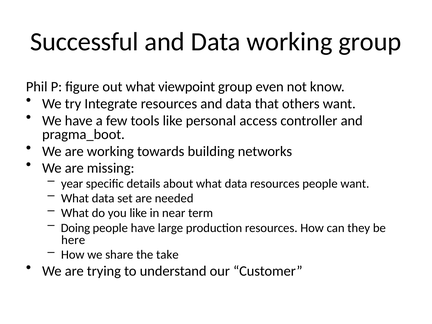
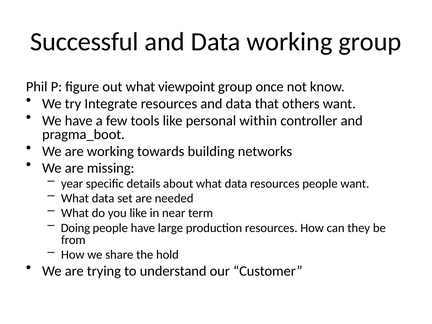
even: even -> once (270, 87)
access: access -> within (258, 121)
here: here -> from (73, 240)
take: take -> hold (167, 255)
